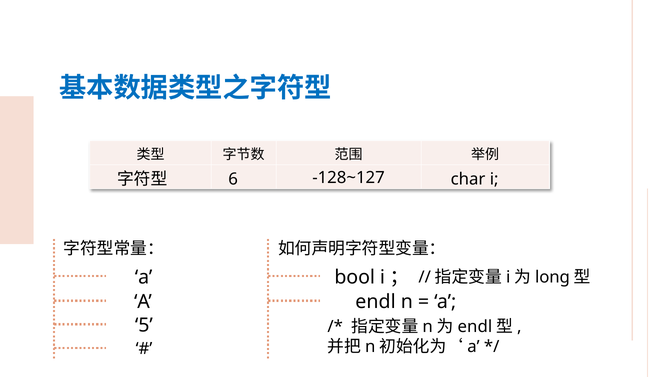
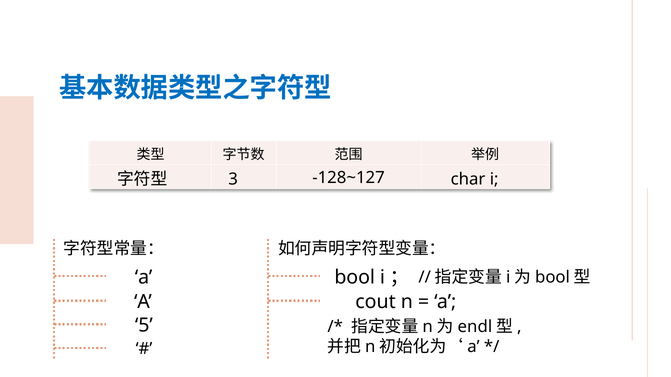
6: 6 -> 3 (233, 179)
long: long -> bool (553, 278)
endl: endl -> cout (376, 302)
